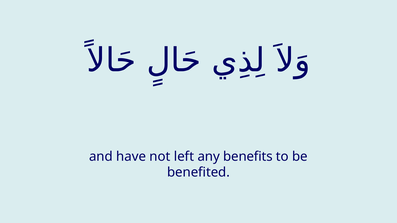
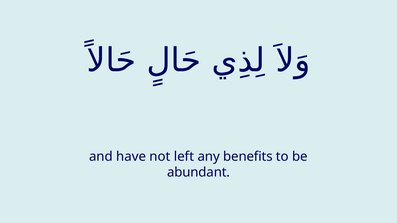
benefited: benefited -> abundant (199, 173)
